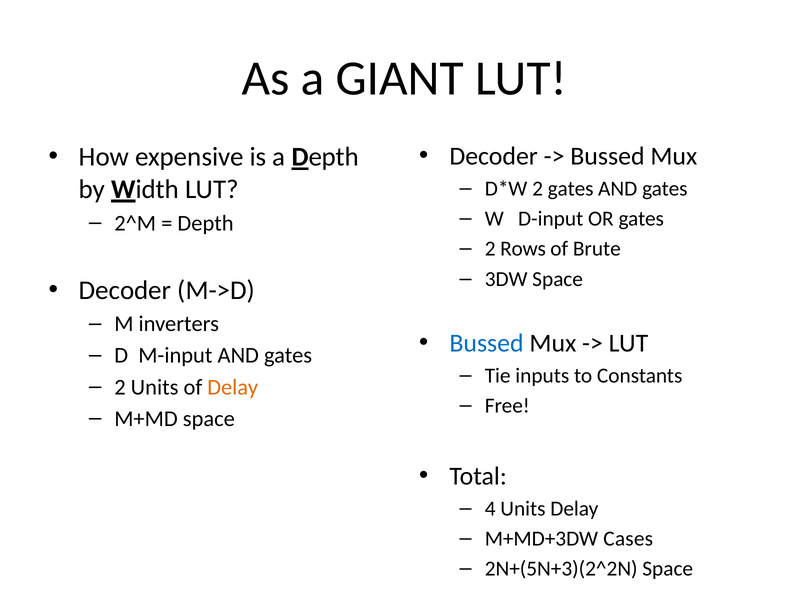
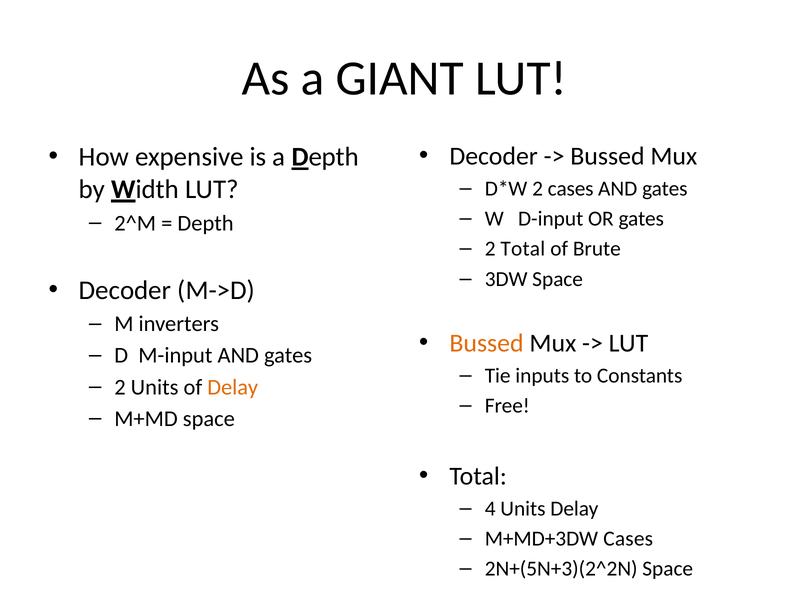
2 gates: gates -> cases (571, 189)
2 Rows: Rows -> Total (523, 249)
Bussed colour: blue -> orange (487, 343)
